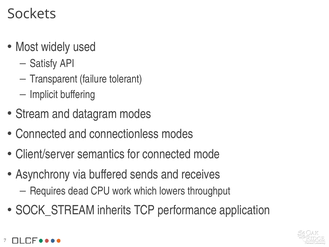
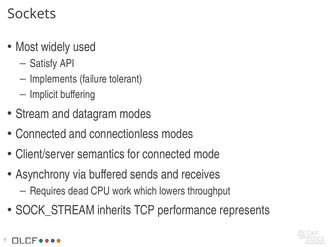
Transparent: Transparent -> Implements (53, 79)
application: application -> represents (245, 210)
